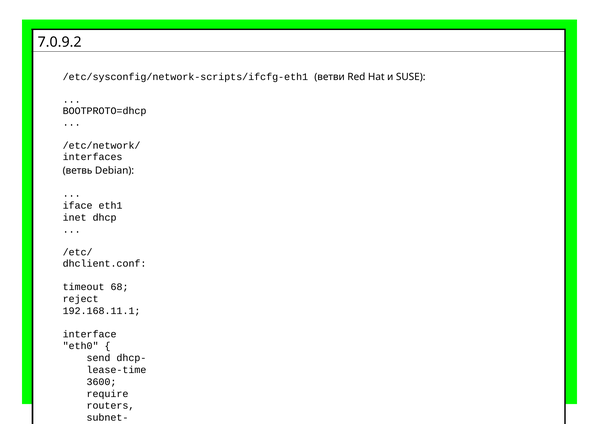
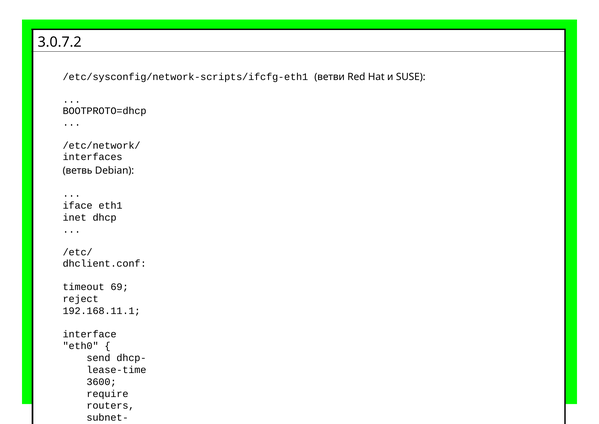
7.0.9.2: 7.0.9.2 -> 3.0.7.2 (60, 42)
68: 68 -> 69 (120, 287)
